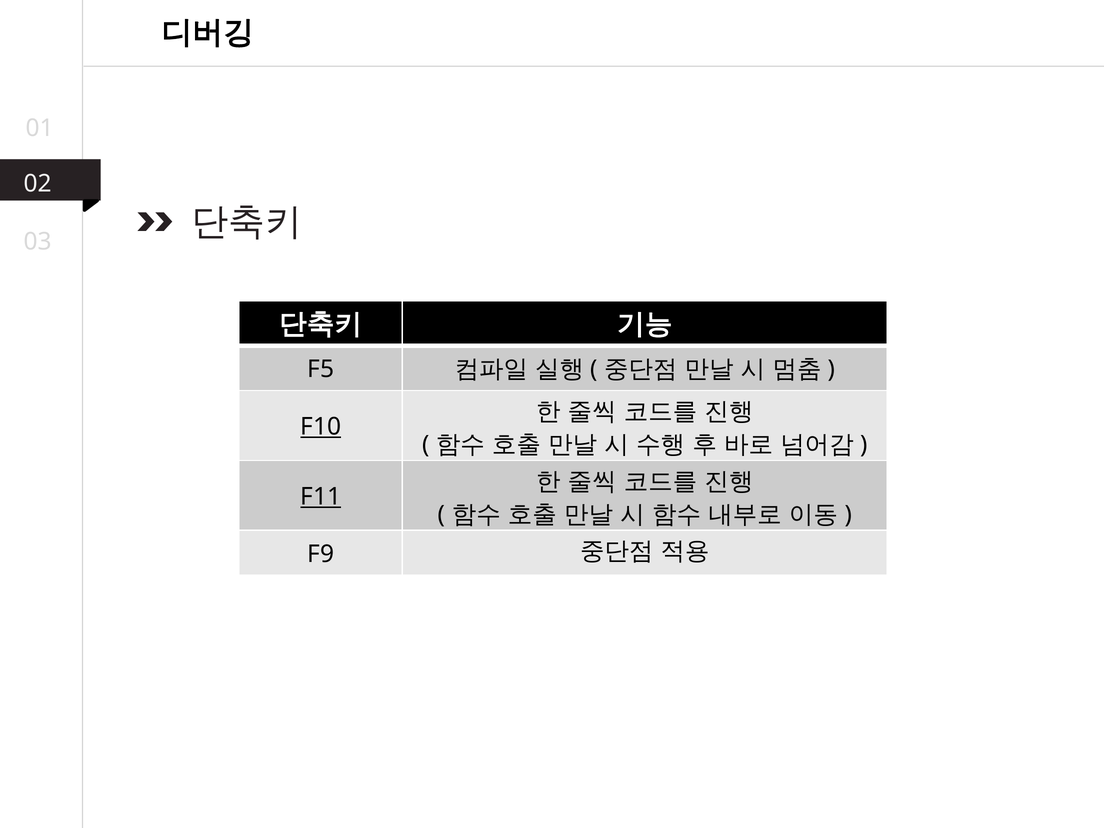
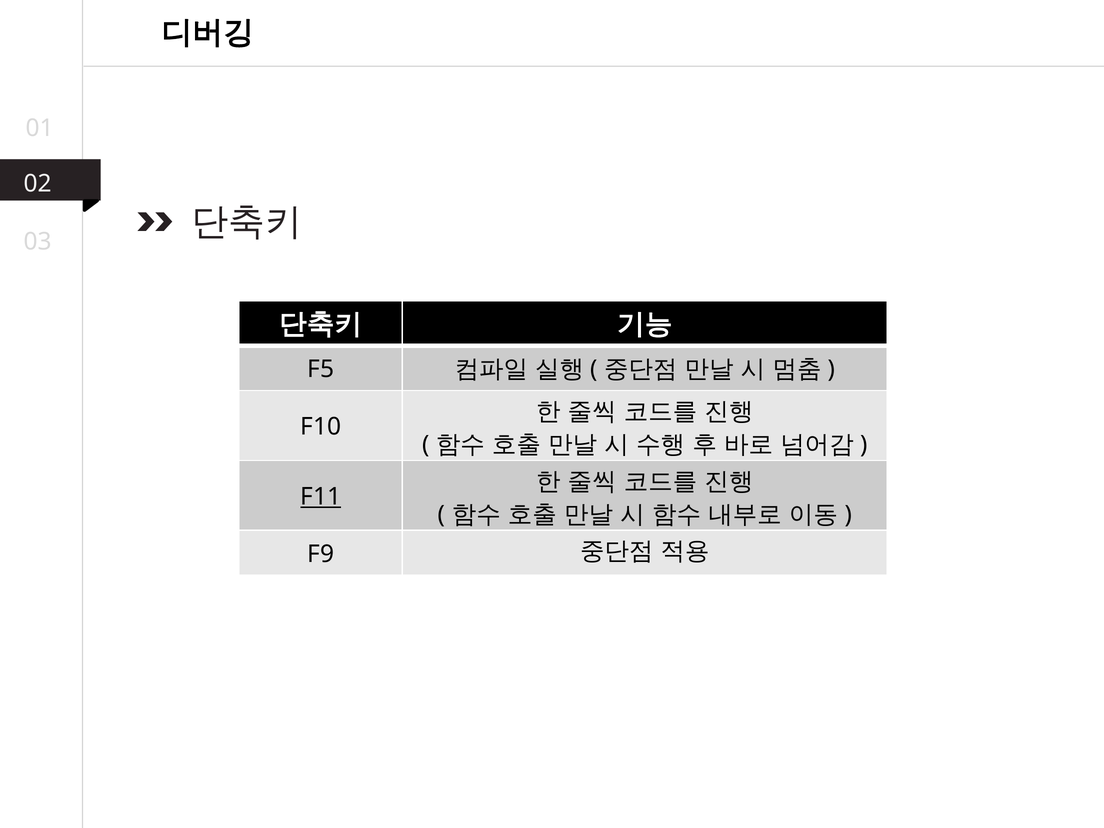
F10 underline: present -> none (321, 427)
